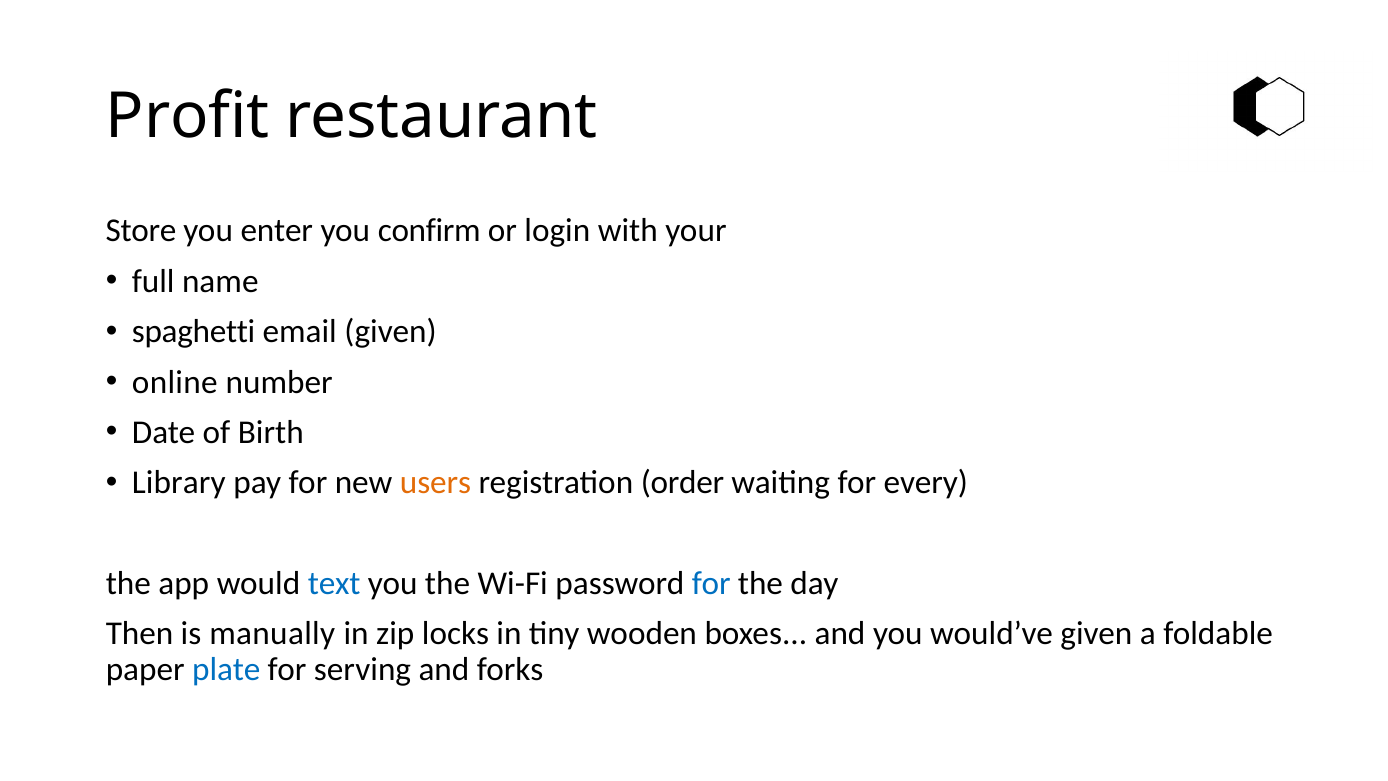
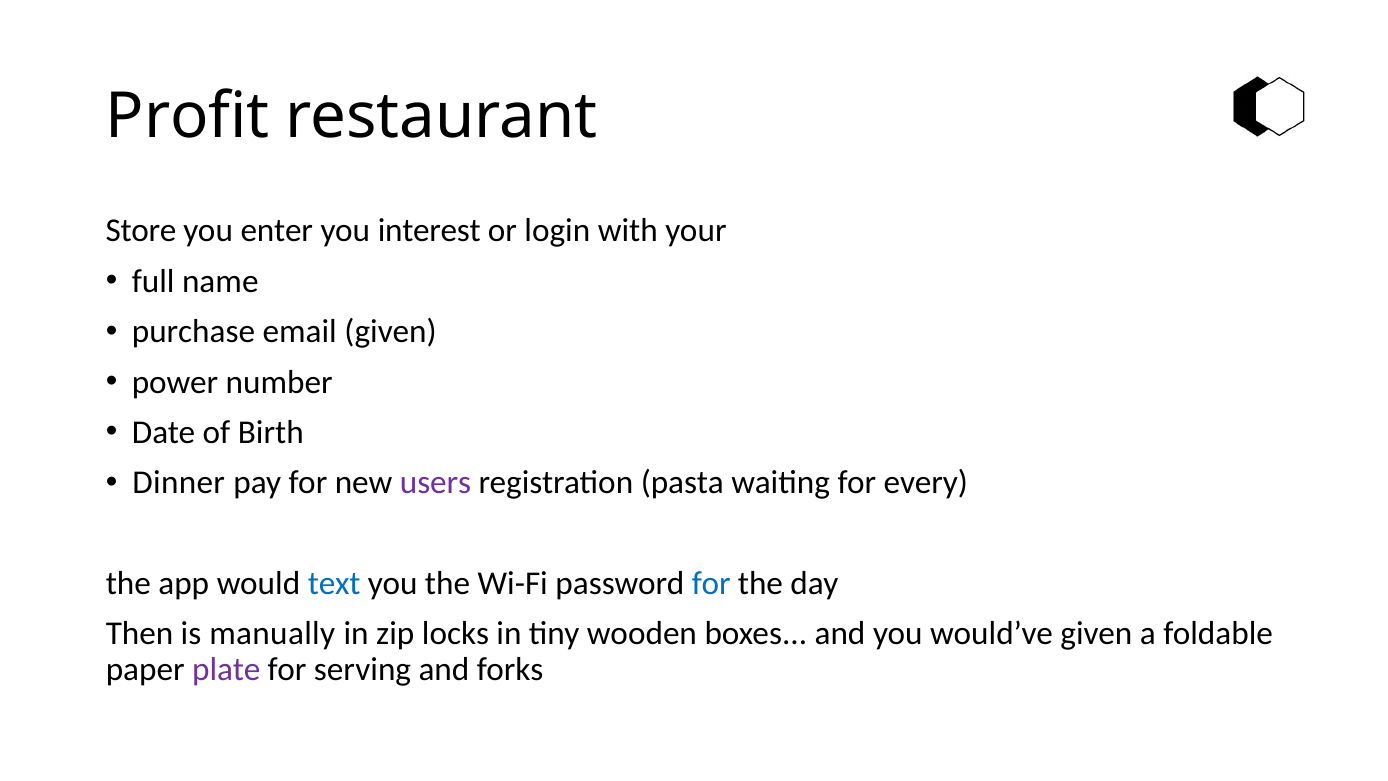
confirm: confirm -> interest (429, 231)
spaghetti: spaghetti -> purchase (193, 332)
online: online -> power (175, 382)
Library: Library -> Dinner (179, 483)
users colour: orange -> purple (435, 483)
order: order -> pasta (682, 483)
plate colour: blue -> purple (226, 670)
